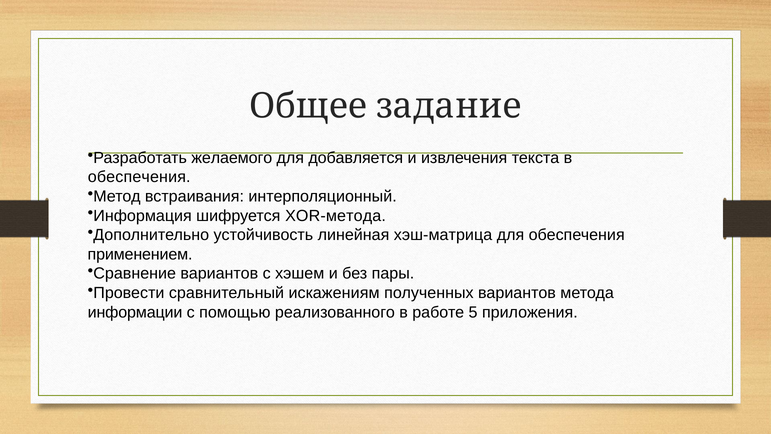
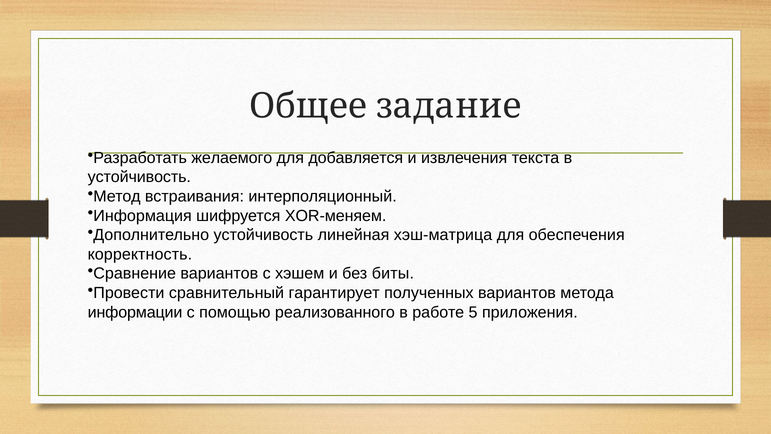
обеспечения: обеспечения -> устойчивость (139, 177)
XOR-метода: XOR-метода -> XOR-меняем (336, 216)
применением: применением -> корректность (140, 254)
пары: пары -> биты (393, 273)
искажениям: искажениям -> гарантирует (334, 293)
